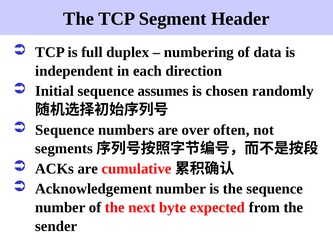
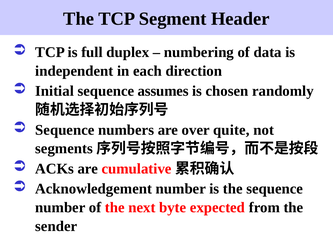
often: often -> quite (231, 130)
